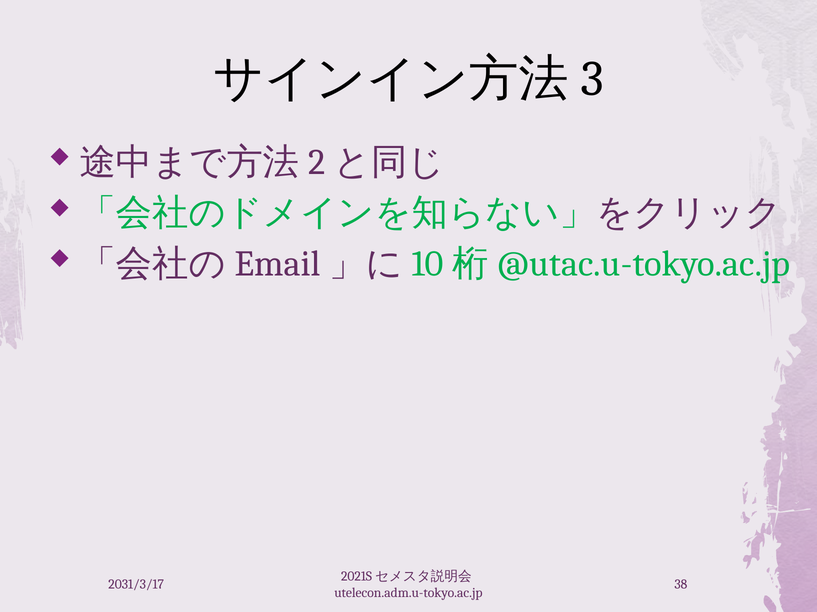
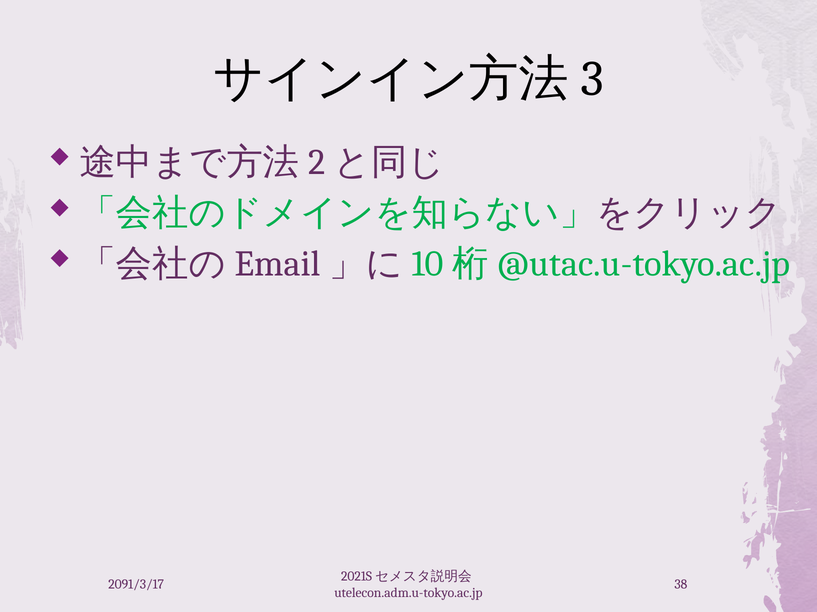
2031/3/17: 2031/3/17 -> 2091/3/17 (136, 585)
